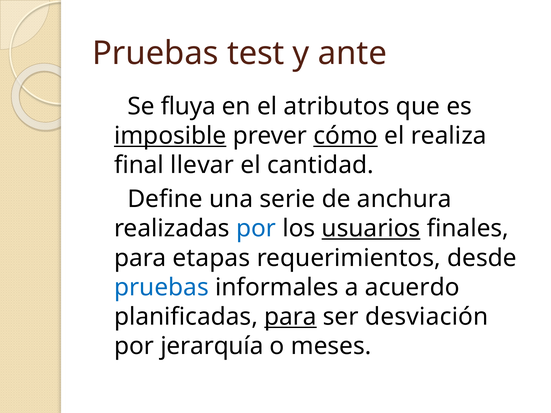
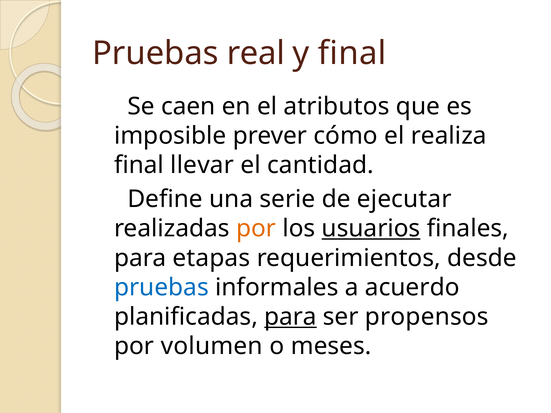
test: test -> real (256, 53)
y ante: ante -> final (352, 53)
fluya: fluya -> caen (188, 106)
imposible underline: present -> none (170, 136)
cómo underline: present -> none (346, 136)
anchura: anchura -> ejecutar (404, 199)
por colour: blue -> orange (256, 229)
desviación: desviación -> propensos (427, 317)
jerarquía: jerarquía -> volumen (212, 346)
